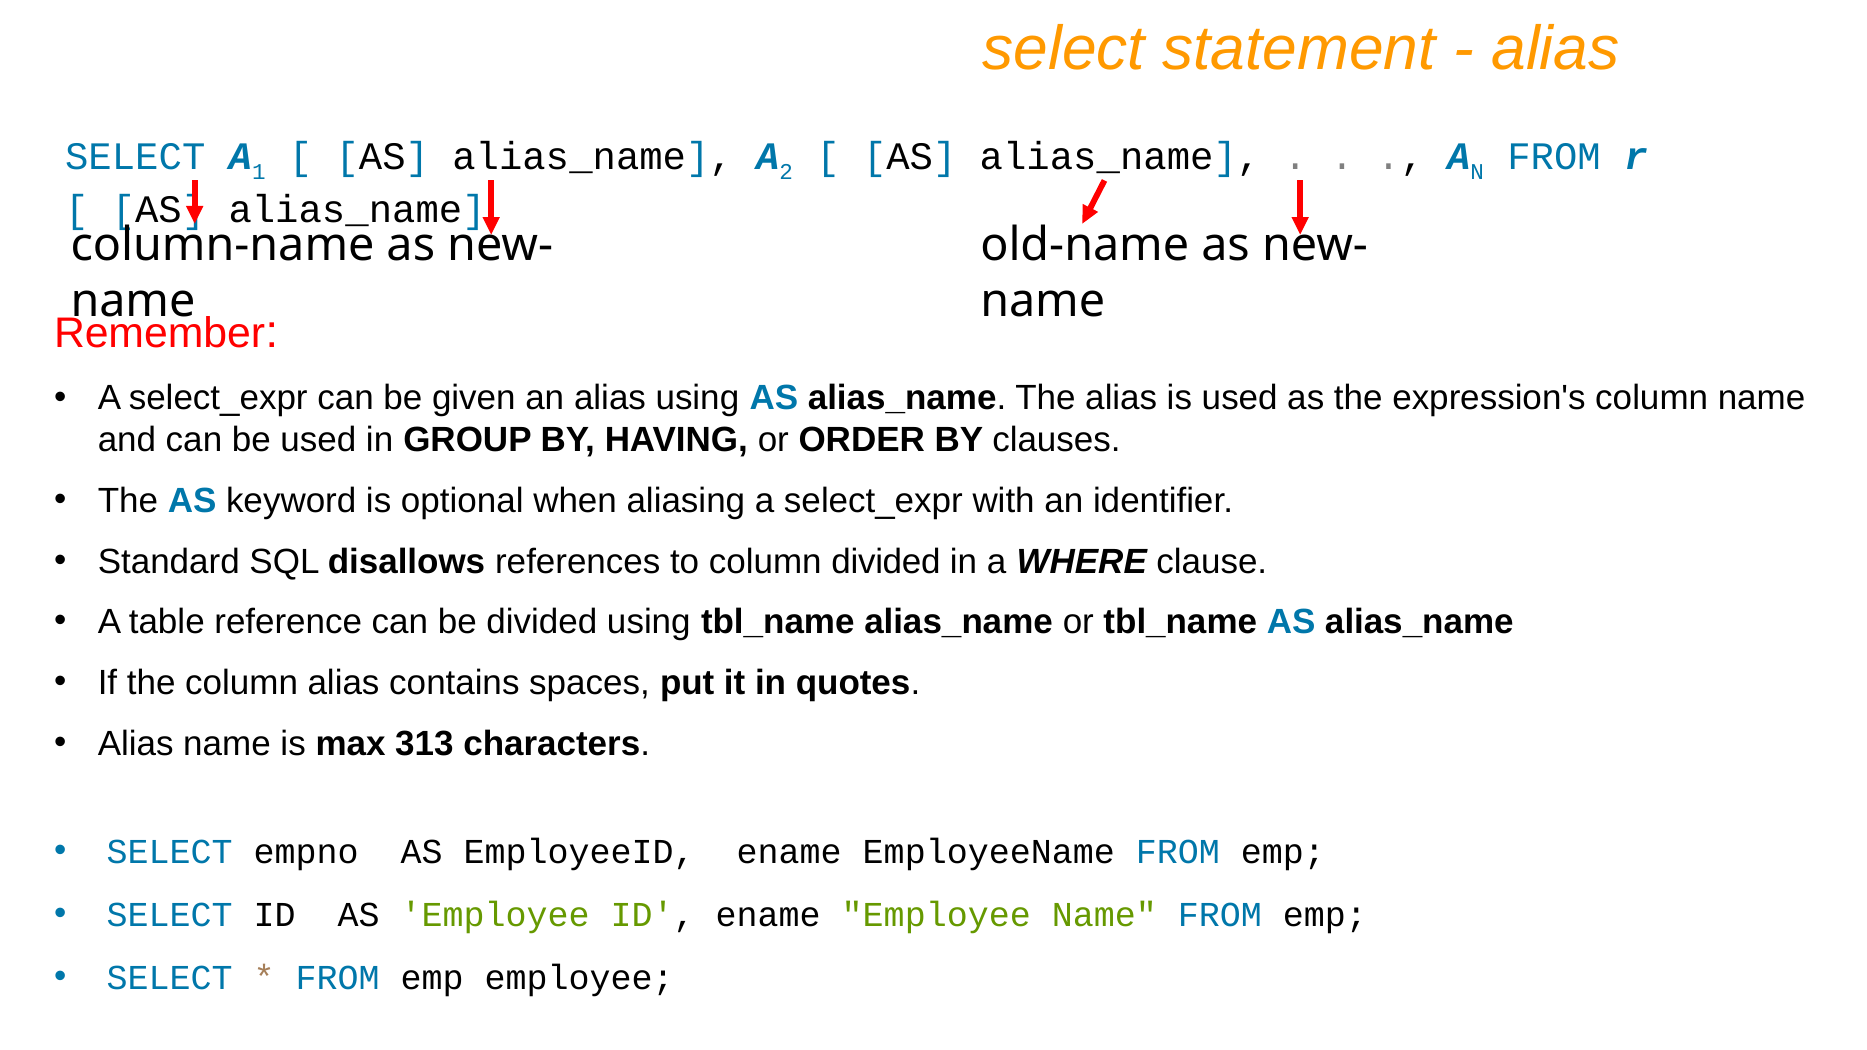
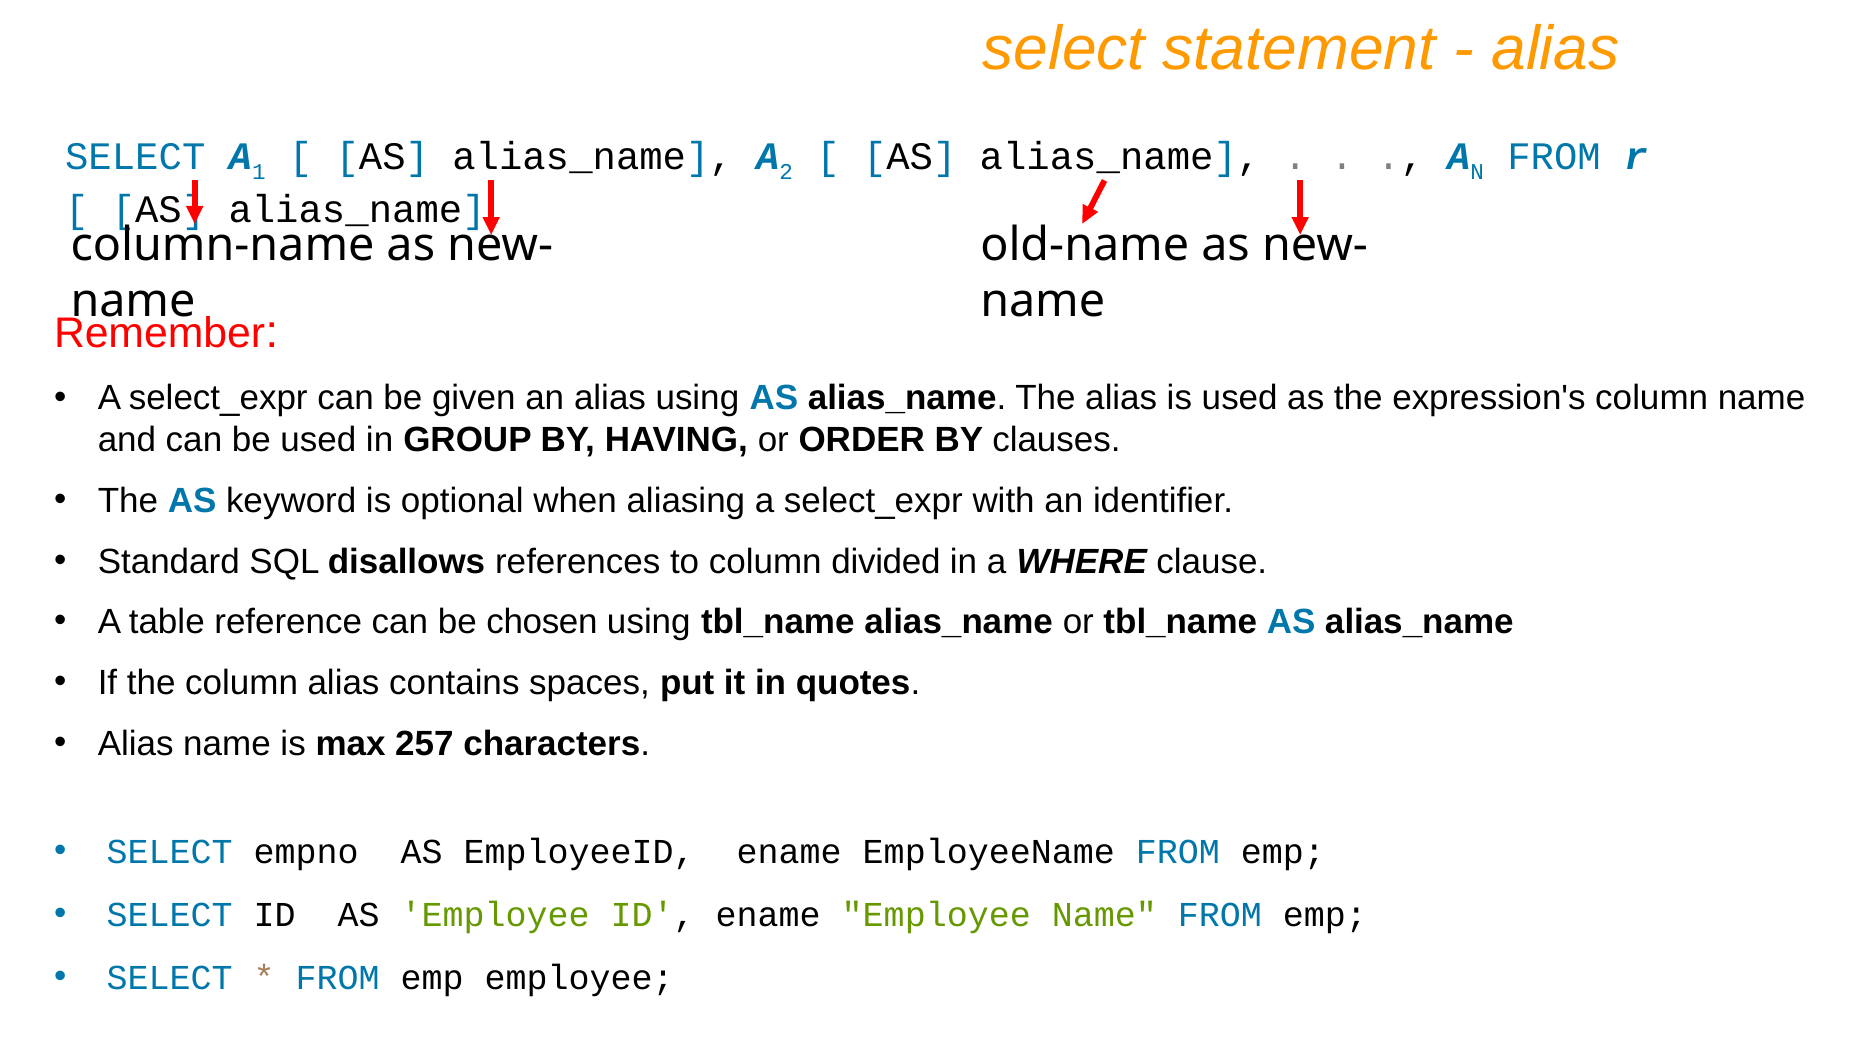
be divided: divided -> chosen (542, 622)
313: 313 -> 257 (424, 744)
